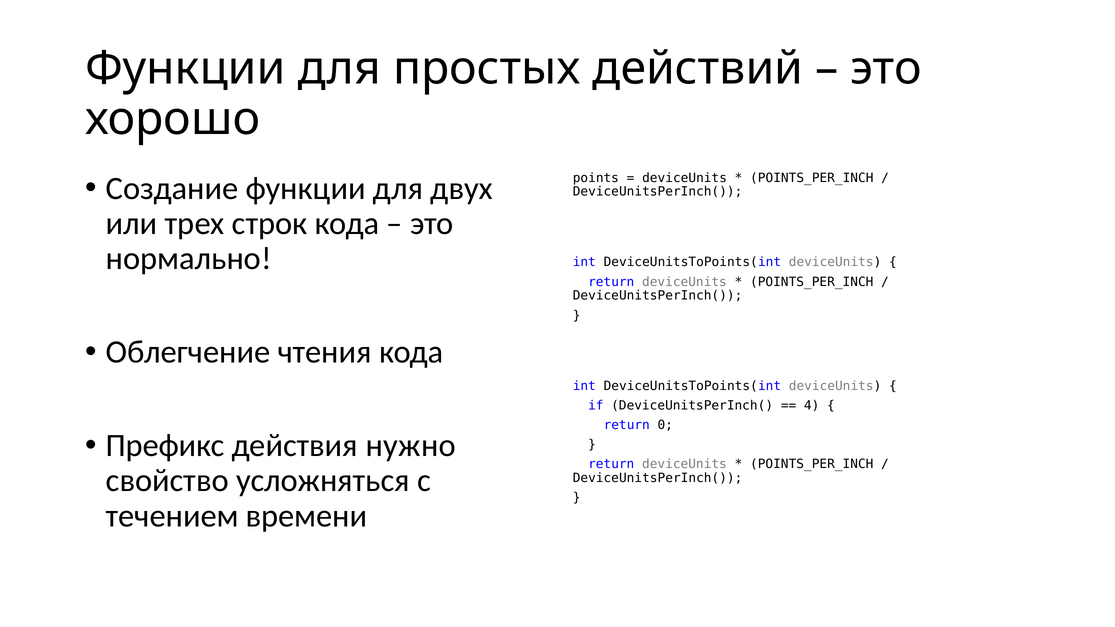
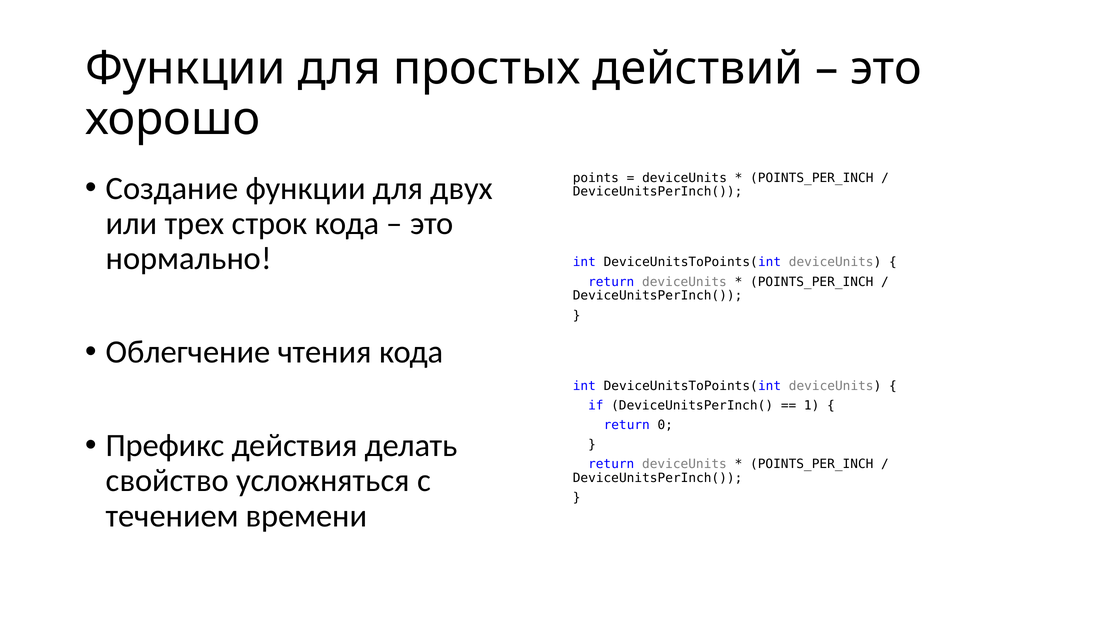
4: 4 -> 1 (812, 406)
нужно: нужно -> делать (411, 446)
